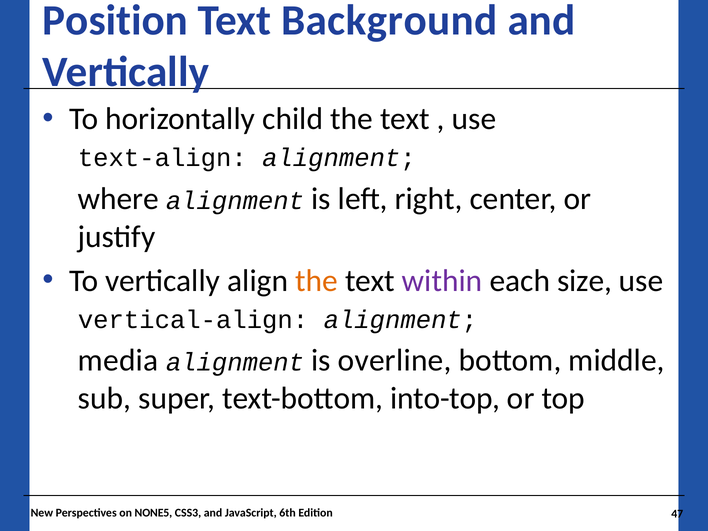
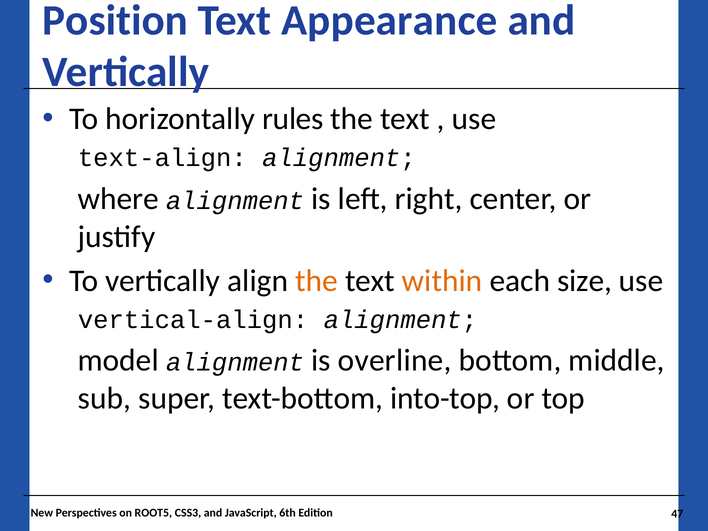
Background: Background -> Appearance (389, 20)
child: child -> rules (293, 119)
within colour: purple -> orange (442, 281)
media: media -> model (118, 361)
NONE5: NONE5 -> ROOT5 (153, 513)
